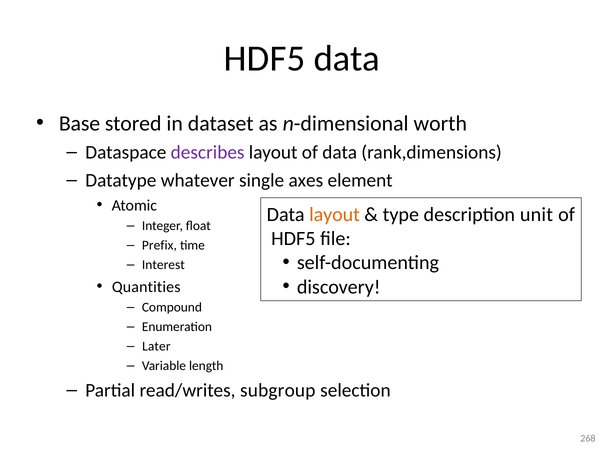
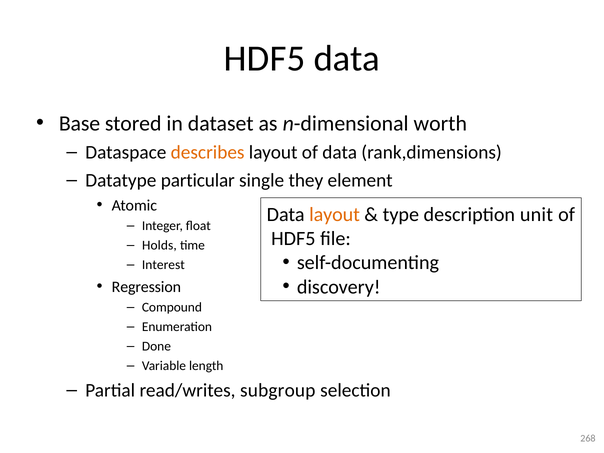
describes colour: purple -> orange (208, 153)
whatever: whatever -> particular (198, 180)
axes: axes -> they (306, 180)
Prefix: Prefix -> Holds (159, 245)
Quantities: Quantities -> Regression (146, 287)
Later: Later -> Done (156, 346)
